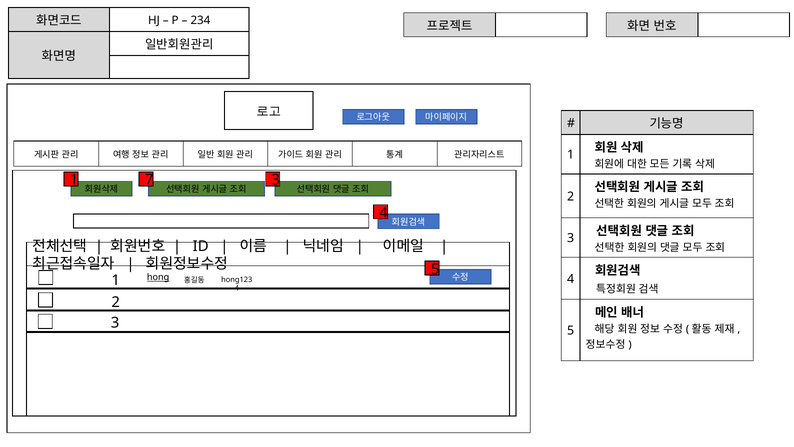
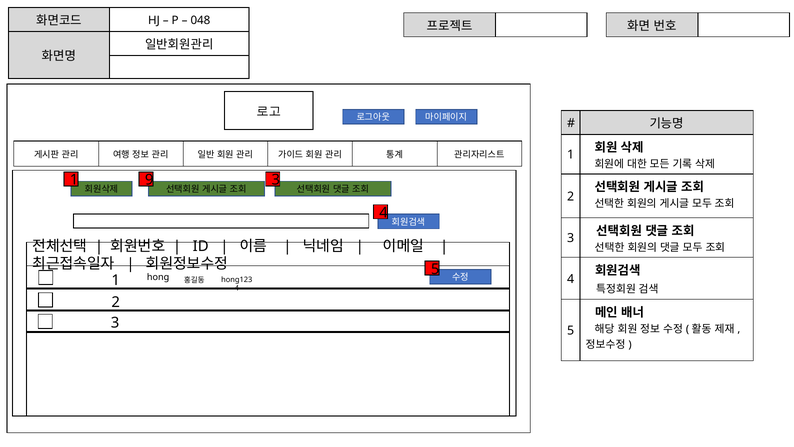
234: 234 -> 048 (200, 20)
7: 7 -> 9 (149, 180)
hong underline: present -> none (158, 277)
